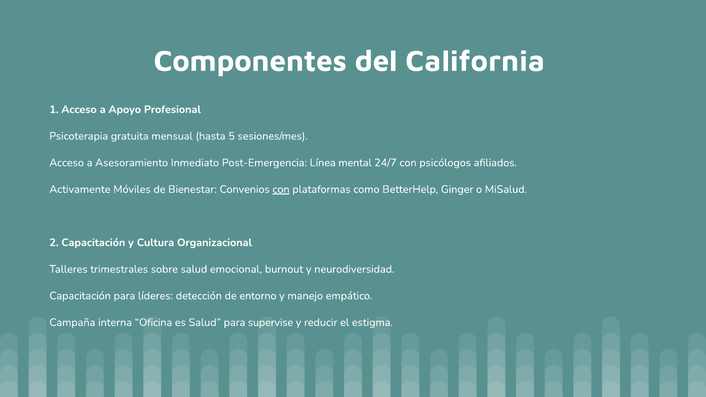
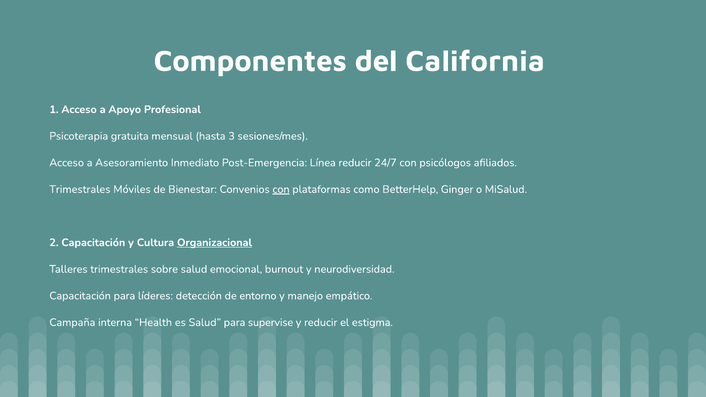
5: 5 -> 3 (232, 136)
Línea mental: mental -> reducir (355, 163)
Activamente: Activamente -> Trimestrales (80, 189)
Organizacional underline: none -> present (214, 243)
Oficina: Oficina -> Health (153, 323)
